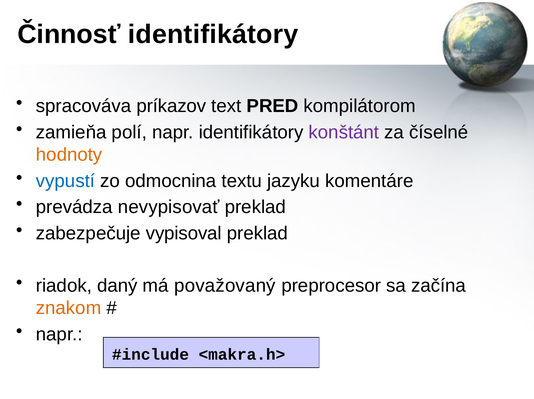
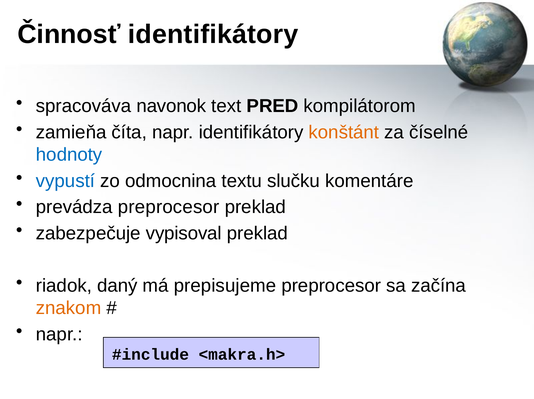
príkazov: príkazov -> navonok (171, 106)
polí: polí -> číta (129, 132)
konštánt colour: purple -> orange (344, 132)
hodnoty colour: orange -> blue (69, 155)
jazyku: jazyku -> slučku (294, 181)
prevádza nevypisovať: nevypisovať -> preprocesor (169, 207)
považovaný: považovaný -> prepisujeme (225, 286)
